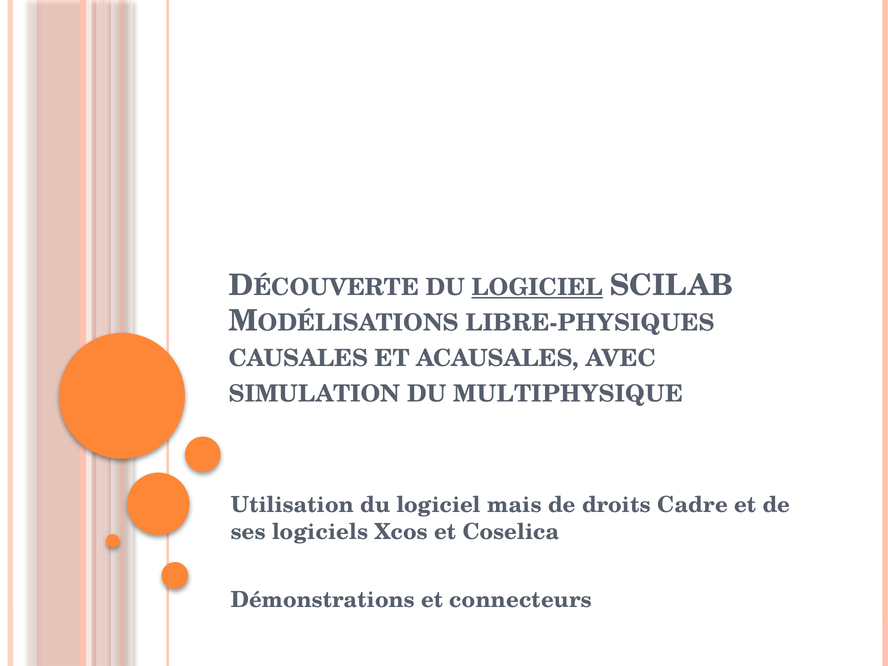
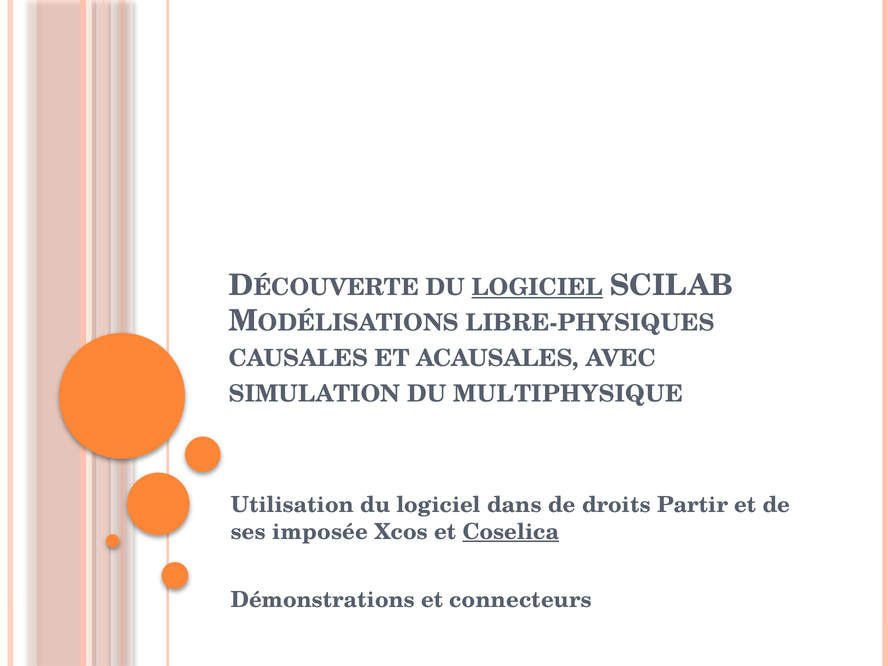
mais: mais -> dans (514, 505)
Cadre: Cadre -> Partir (693, 505)
logiciels: logiciels -> imposée (320, 532)
Coselica underline: none -> present (511, 532)
